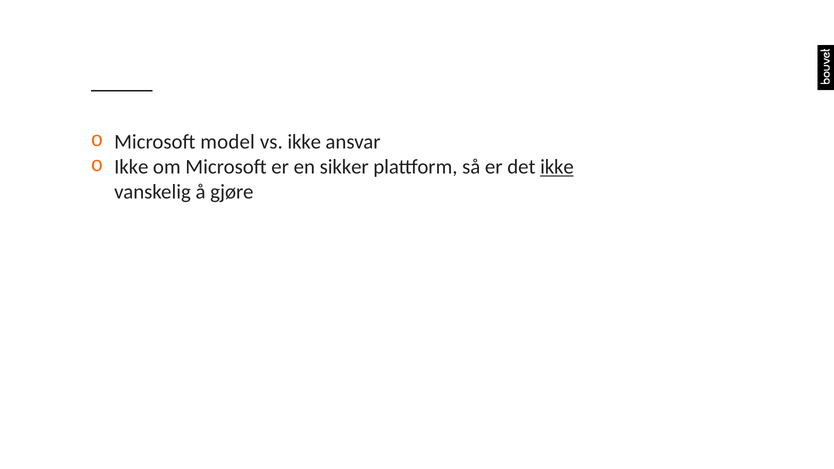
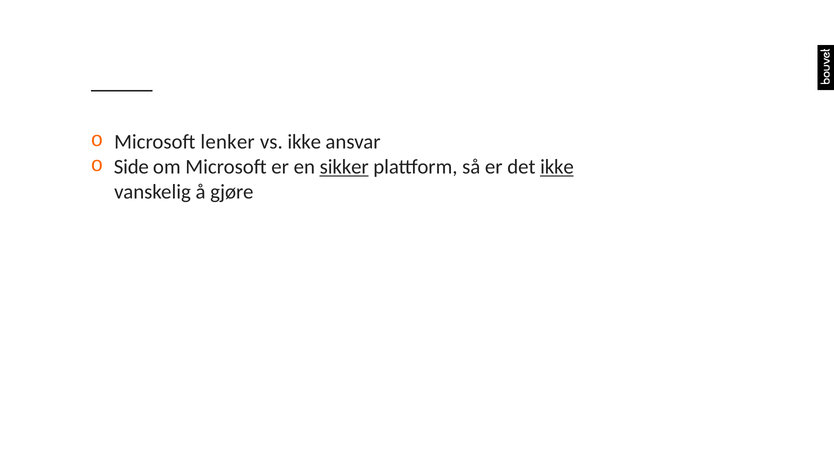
model: model -> lenker (228, 142)
Ikke: Ikke -> Side (131, 167)
sikker underline: none -> present (344, 167)
